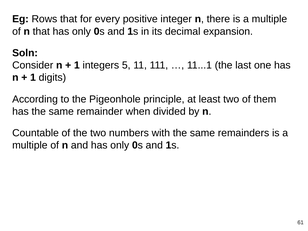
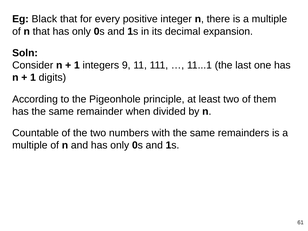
Rows: Rows -> Black (44, 19)
5: 5 -> 9 (126, 65)
